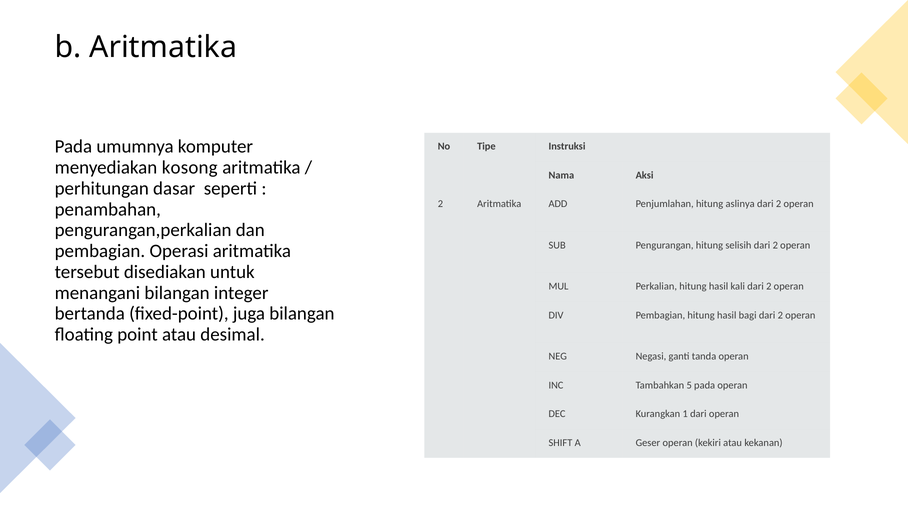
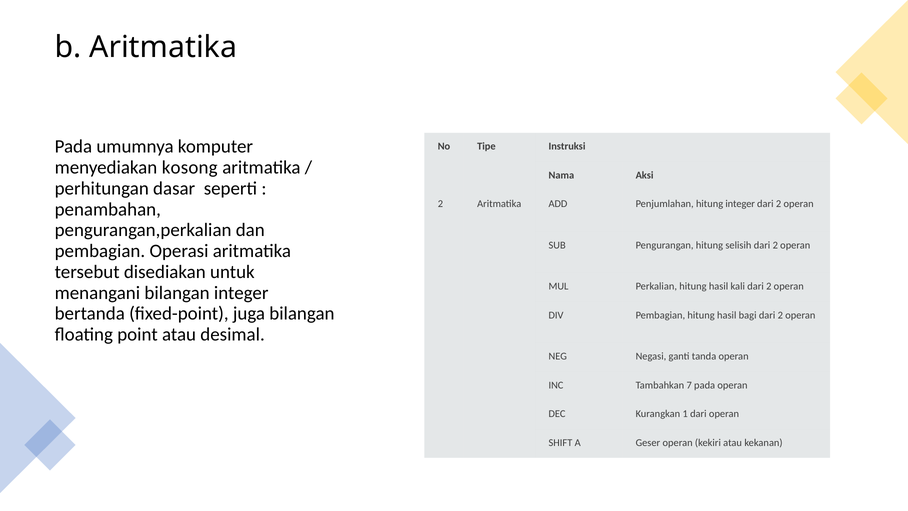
hitung aslinya: aslinya -> integer (740, 204)
5: 5 -> 7 (689, 385)
